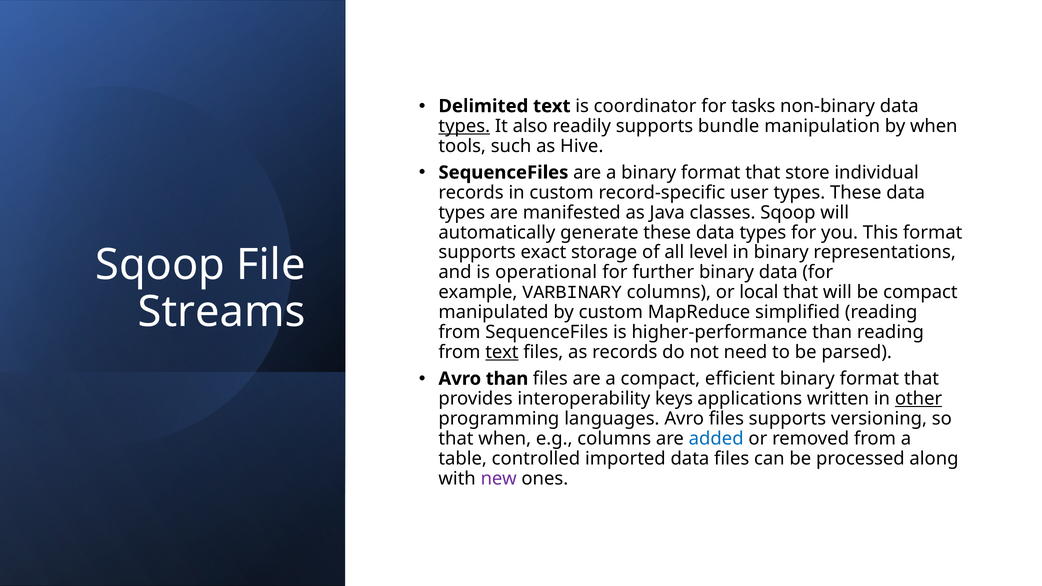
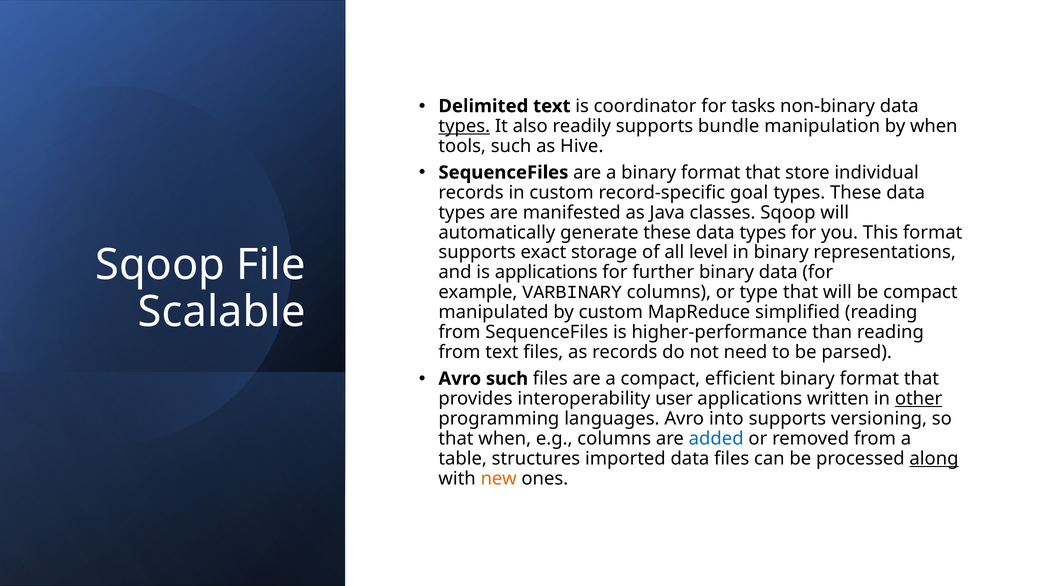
user: user -> goal (749, 193)
is operational: operational -> applications (546, 272)
local: local -> type (759, 292)
Streams: Streams -> Scalable (222, 312)
text underline: present -> none (502, 352)
Avro than: than -> such (507, 379)
keys: keys -> user (674, 399)
Avro files: files -> into (726, 419)
controlled: controlled -> structures (536, 459)
along underline: none -> present (934, 459)
new colour: purple -> orange (499, 479)
